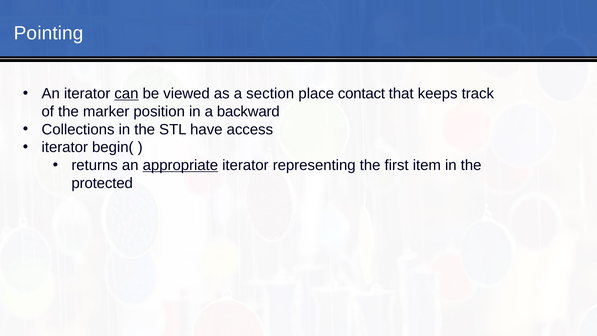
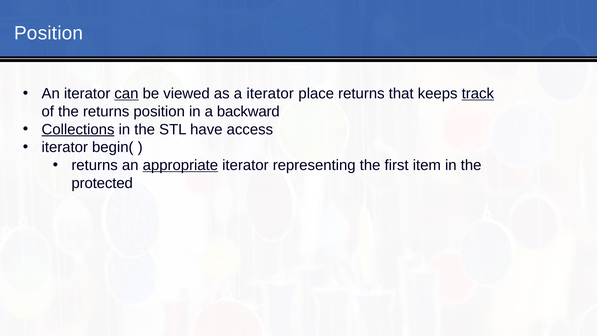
Pointing: Pointing -> Position (49, 33)
a section: section -> iterator (270, 94)
place contact: contact -> returns (361, 94)
track underline: none -> present (478, 94)
the marker: marker -> returns (106, 111)
Collections underline: none -> present (78, 129)
